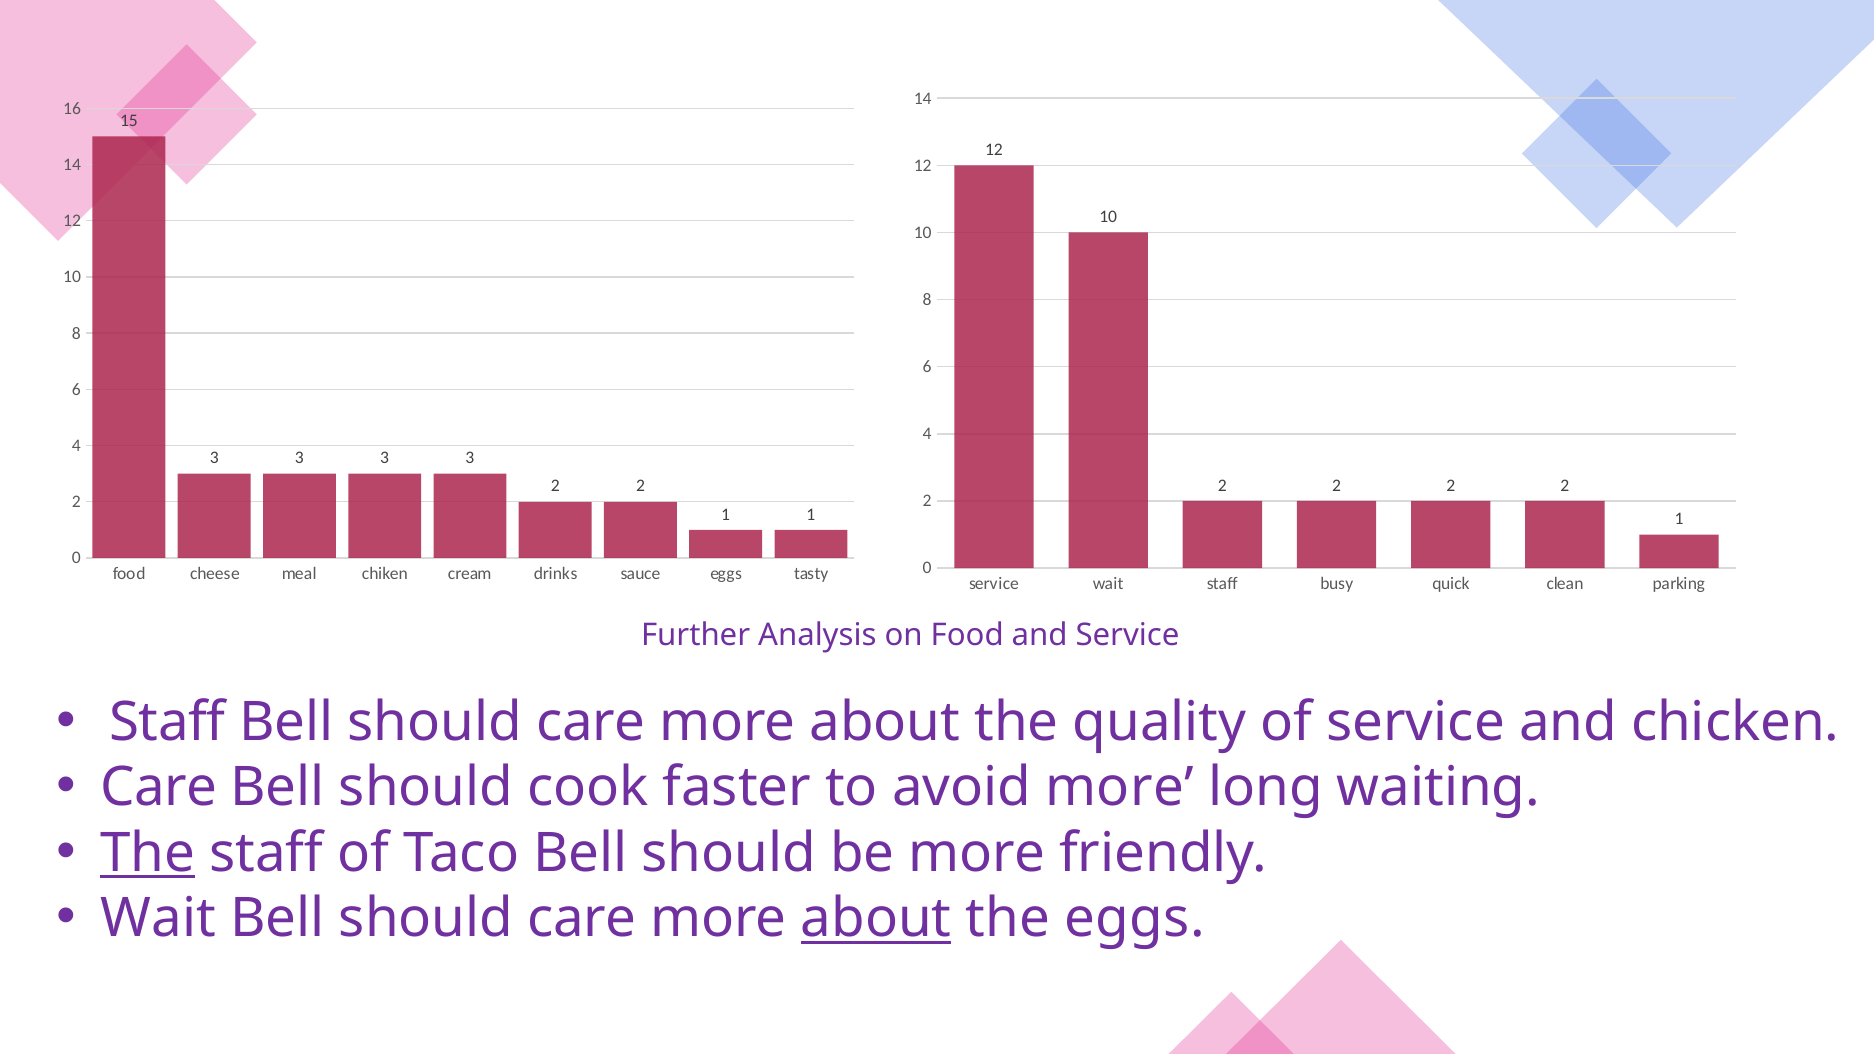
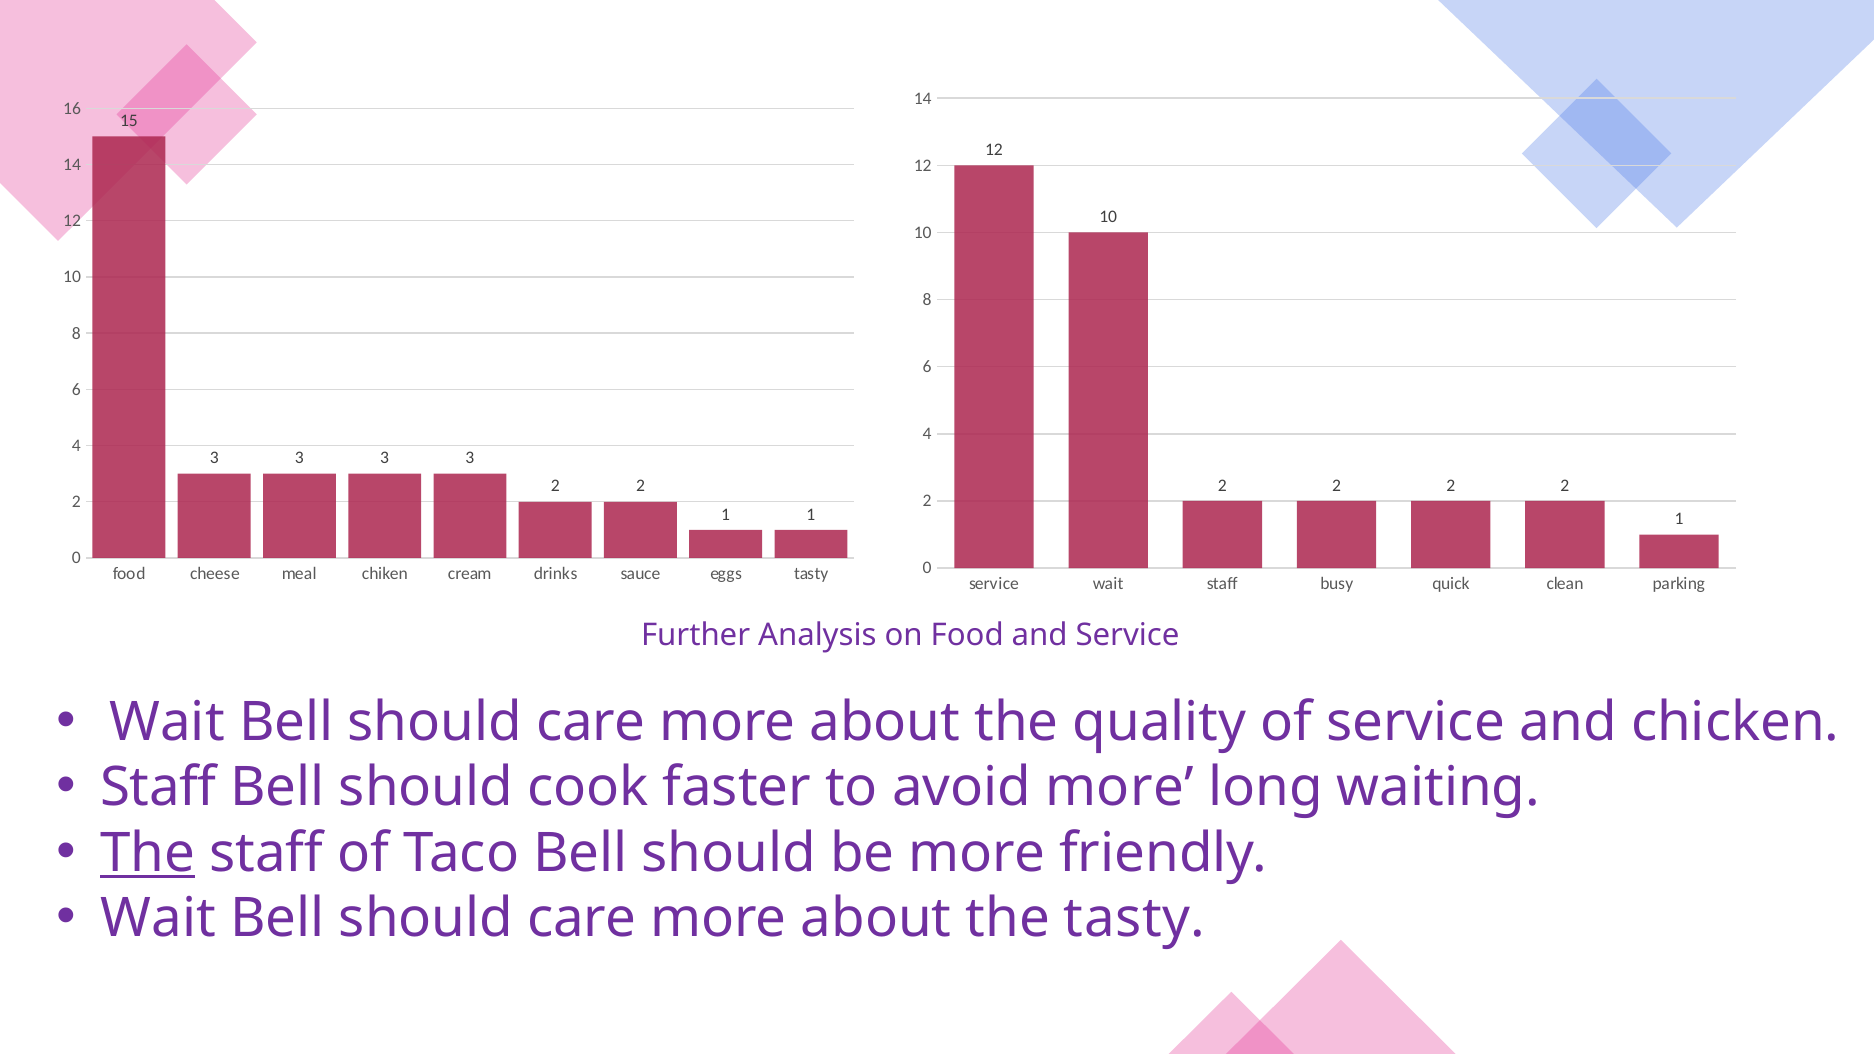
Staff: Staff -> Wait (167, 722)
Care: Care -> Staff (159, 788)
about underline: present -> none (876, 919)
the eggs: eggs -> tasty (1135, 919)
